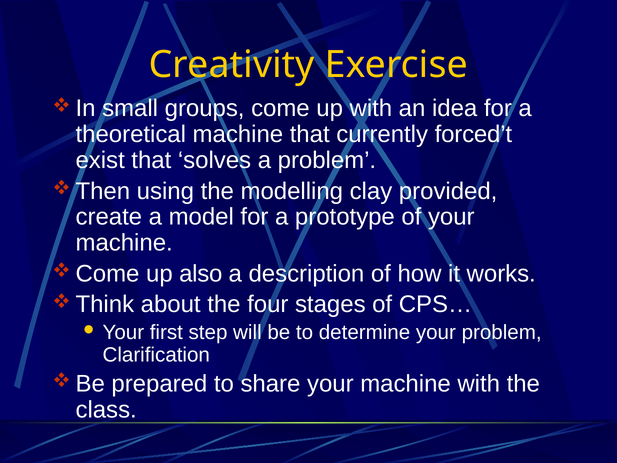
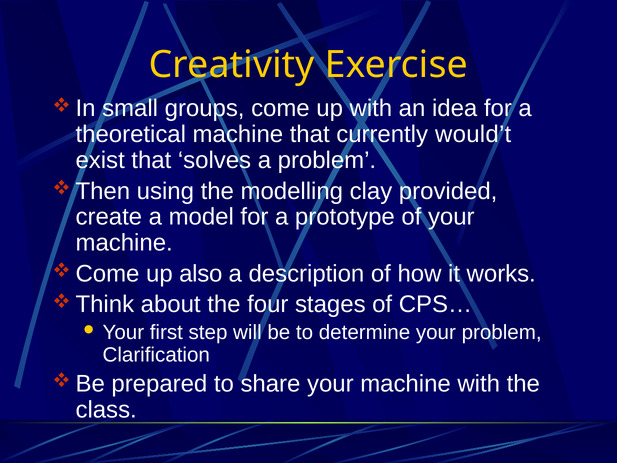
forced’t: forced’t -> would’t (473, 134)
